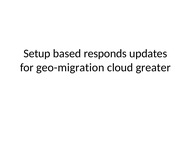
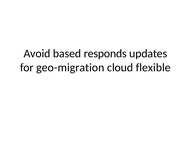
Setup: Setup -> Avoid (37, 54)
greater: greater -> flexible (153, 68)
